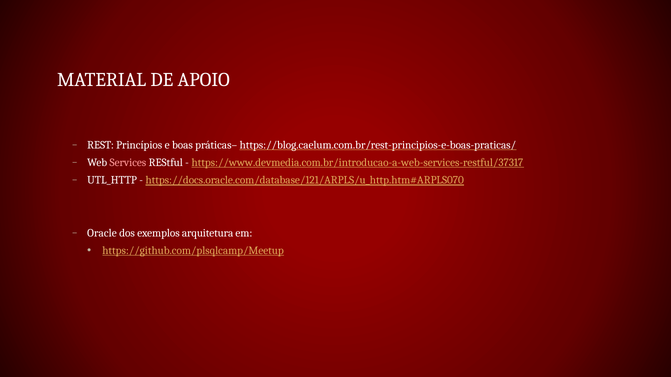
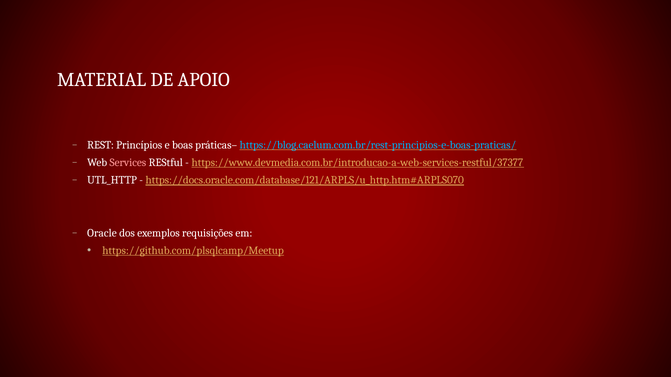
https://blog.caelum.com.br/rest-principios-e-boas-praticas/ colour: white -> light blue (378, 145)
https://www.devmedia.com.br/introducao-a-web-services-restful/37317: https://www.devmedia.com.br/introducao-a-web-services-restful/37317 -> https://www.devmedia.com.br/introducao-a-web-services-restful/37377 (357, 163)
arquitetura: arquitetura -> requisições (208, 233)
